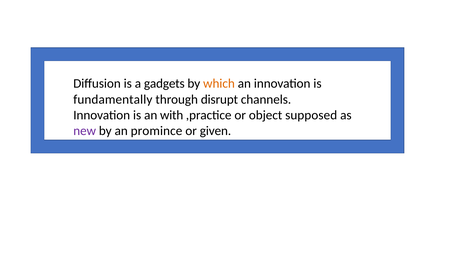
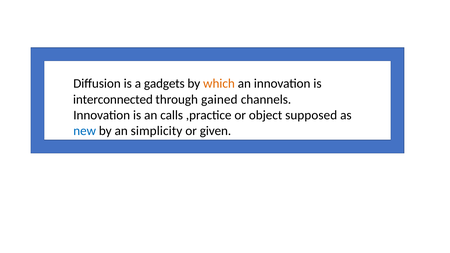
fundamentally: fundamentally -> interconnected (113, 99)
disrupt: disrupt -> gained (219, 99)
with: with -> calls (172, 115)
new colour: purple -> blue (85, 131)
promince: promince -> simplicity (157, 131)
